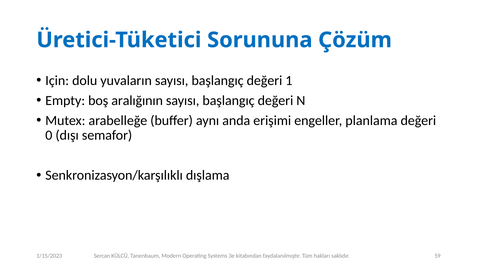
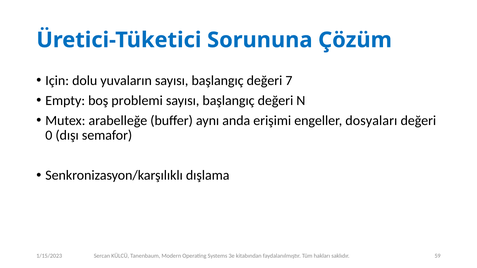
1: 1 -> 7 (289, 81)
aralığının: aralığının -> problemi (137, 101)
planlama: planlama -> dosyaları (371, 121)
